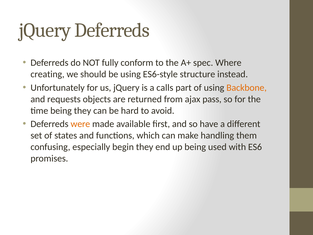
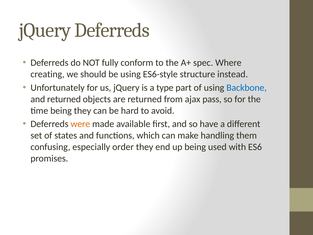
calls: calls -> type (165, 88)
Backbone colour: orange -> blue (247, 88)
and requests: requests -> returned (64, 99)
begin: begin -> order (123, 147)
